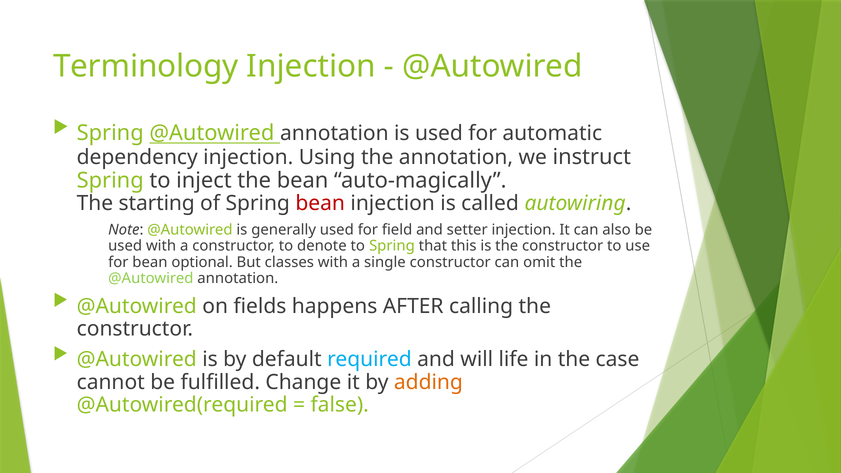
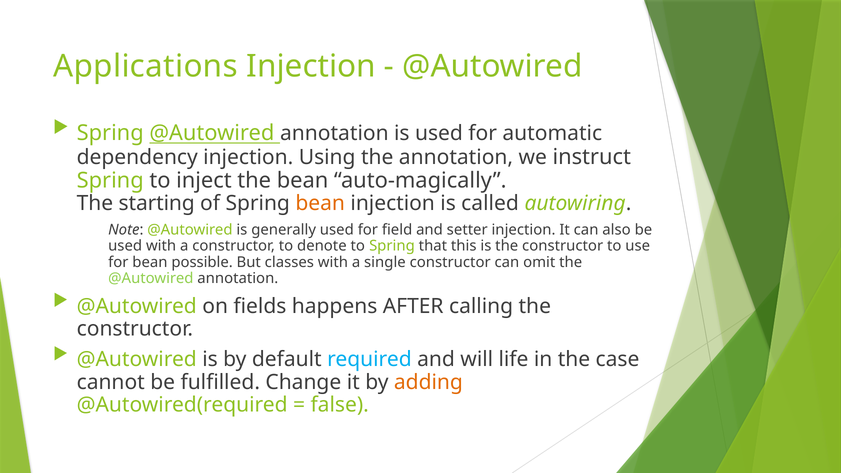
Terminology: Terminology -> Applications (146, 66)
bean colour: red -> orange (320, 204)
optional: optional -> possible (202, 262)
